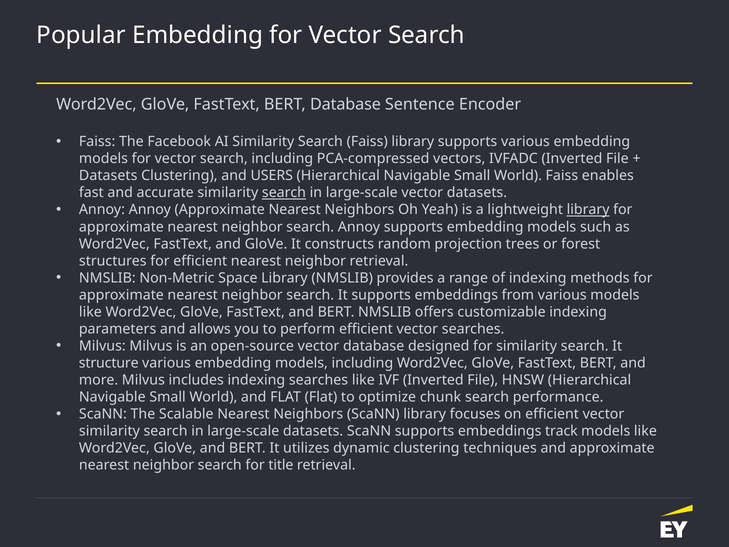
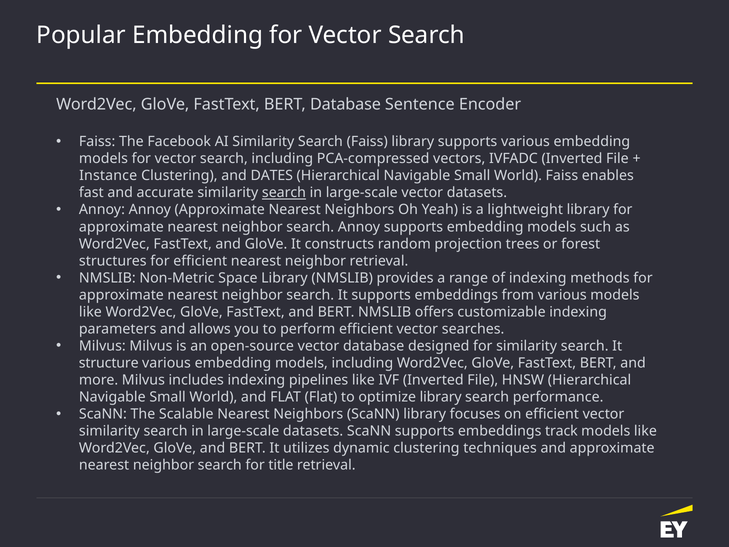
Datasets: Datasets -> Instance (108, 176)
USERS: USERS -> DATES (272, 176)
library underline: present -> none (588, 210)
indexing searches: searches -> pipelines (319, 380)
optimize chunk: chunk -> library (441, 397)
